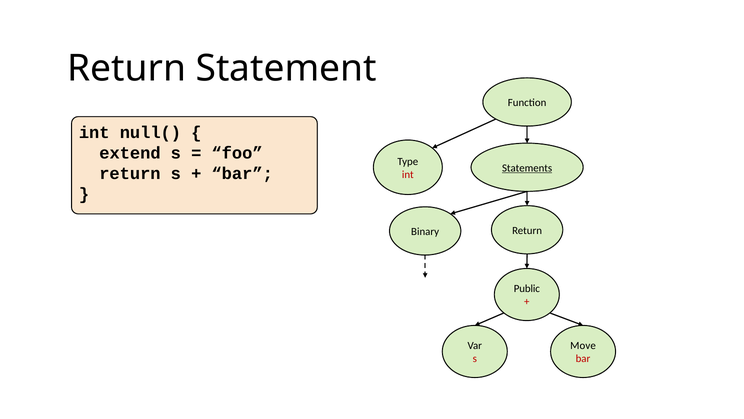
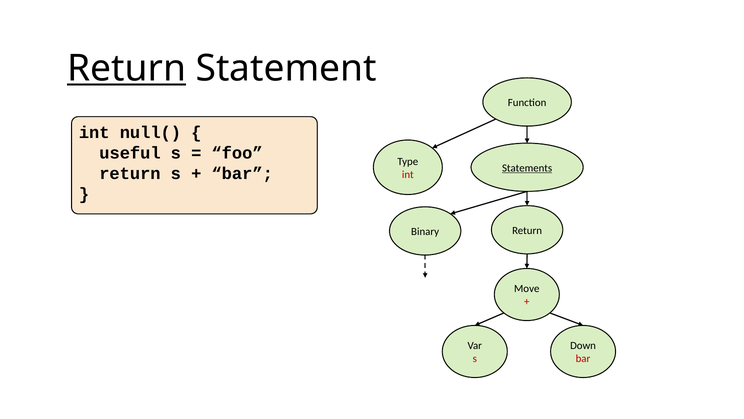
Return underline: none -> present (127, 68)
extend: extend -> useful (130, 153)
Public: Public -> Move (527, 288)
Move: Move -> Down (583, 345)
